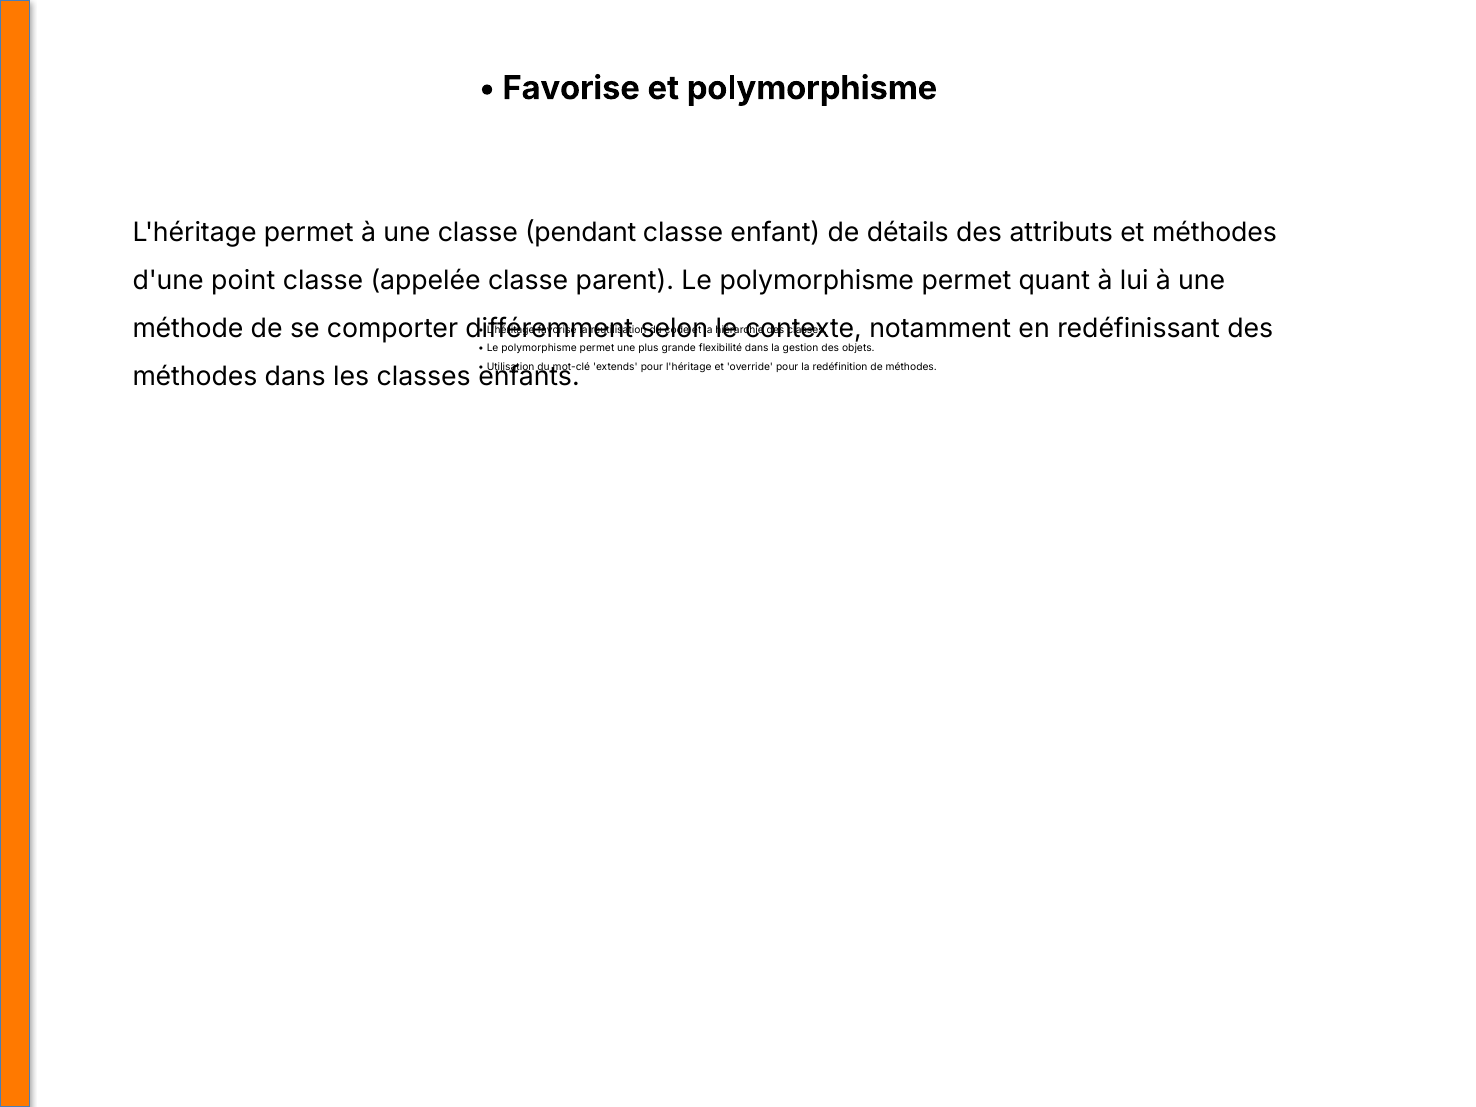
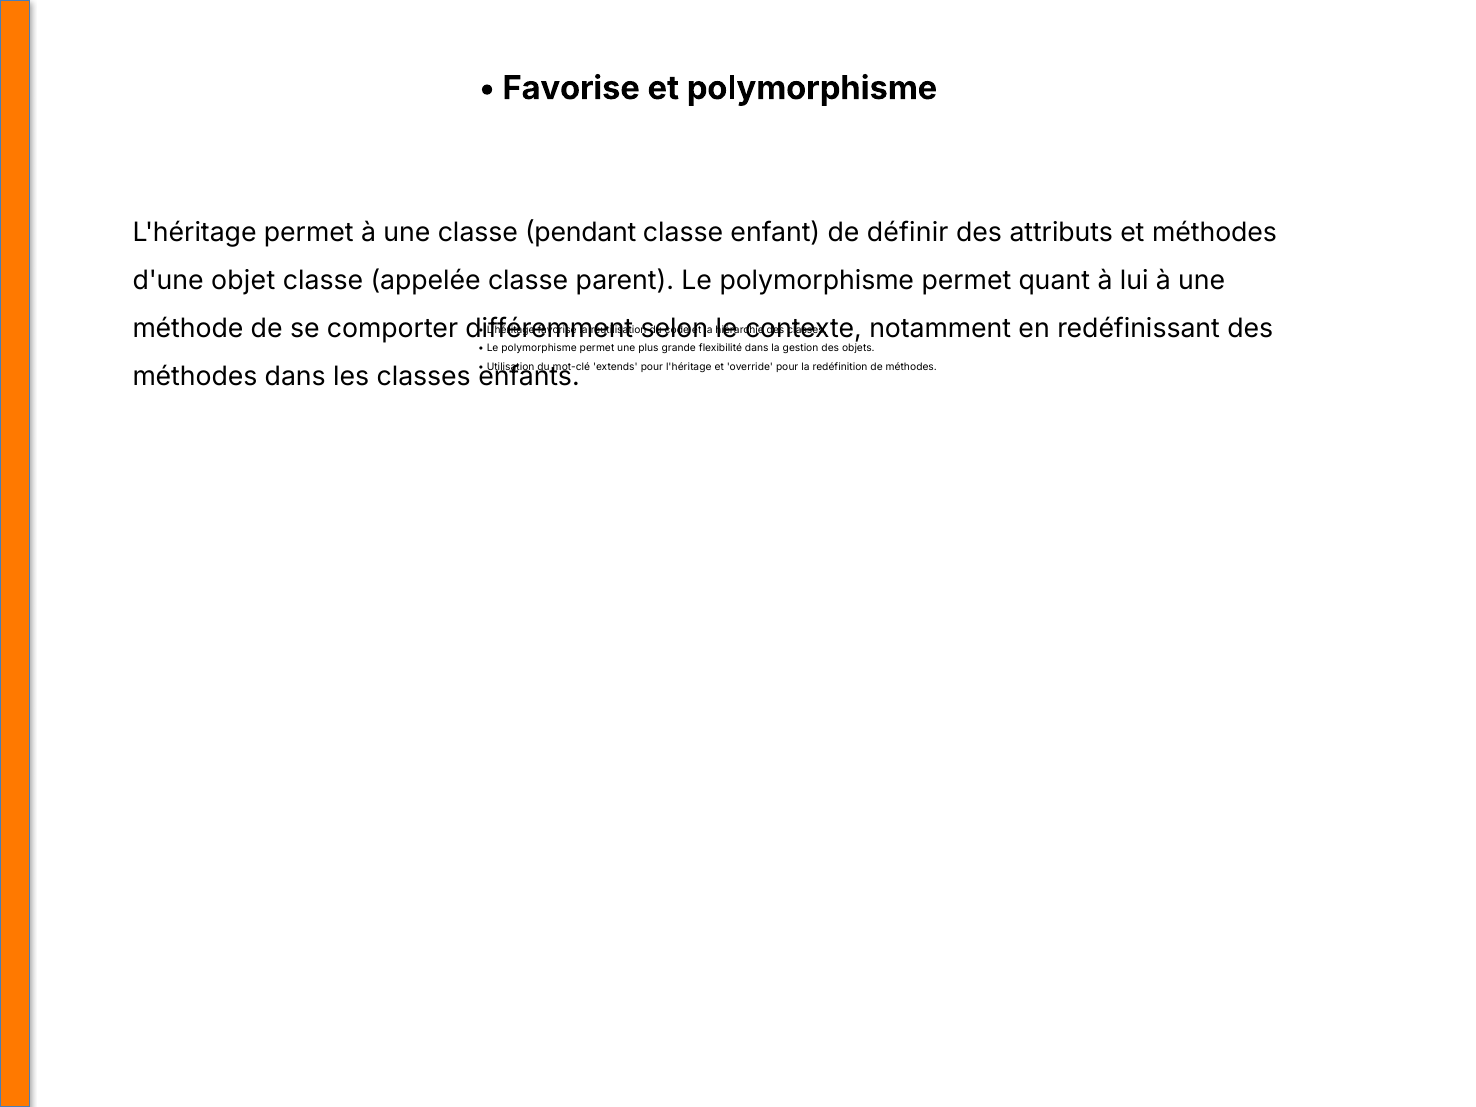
détails: détails -> définir (908, 233)
point: point -> objet (243, 281)
